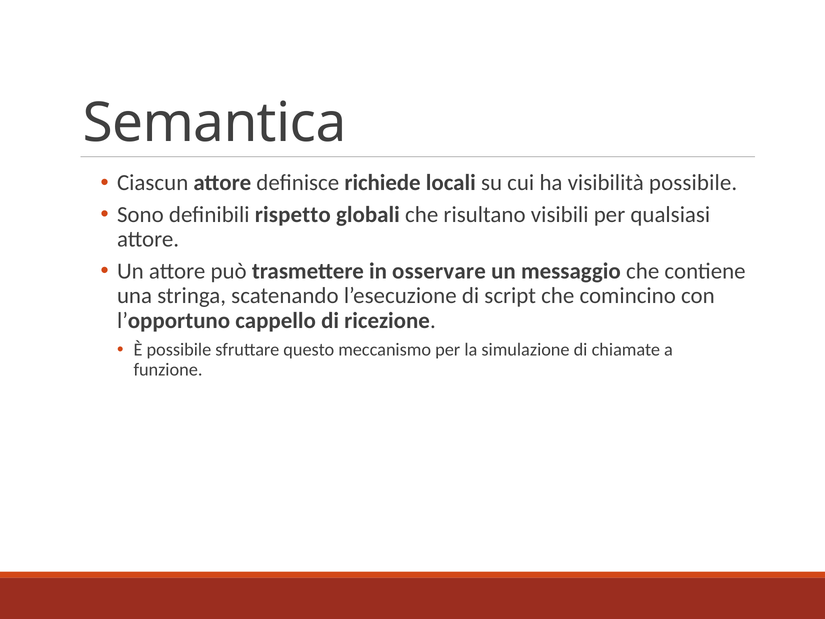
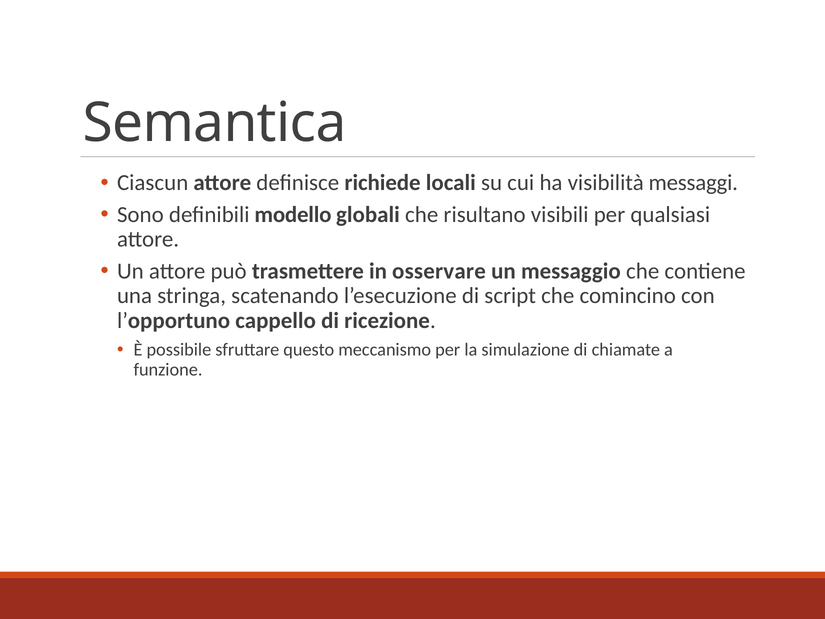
visibilità possibile: possibile -> messaggi (693, 183)
rispetto: rispetto -> modello (293, 215)
